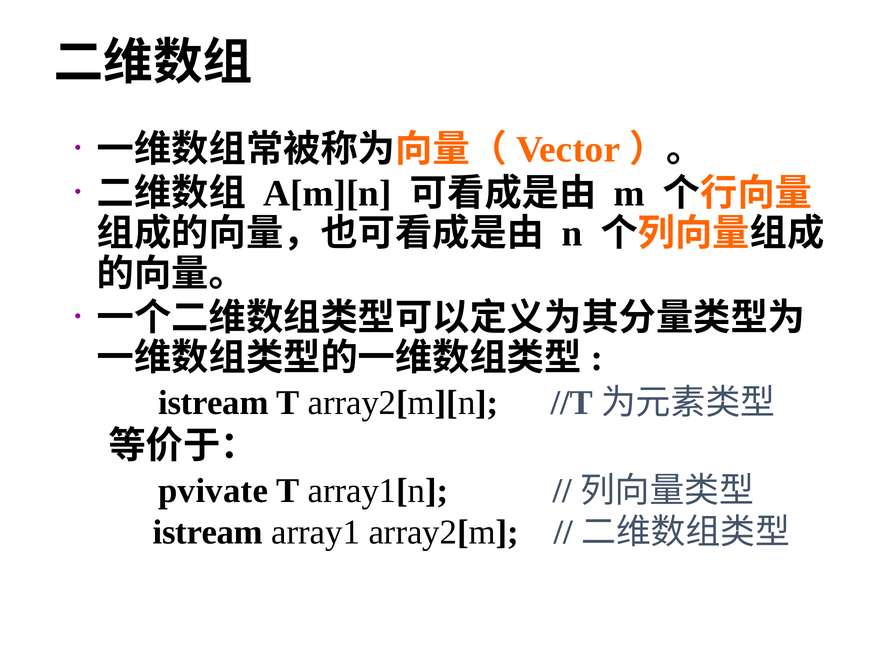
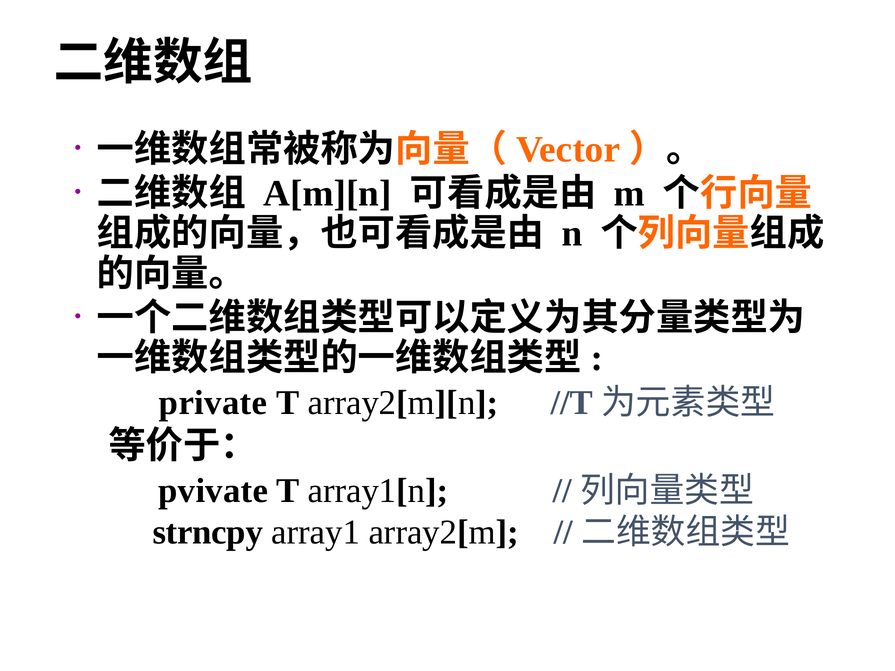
istream: istream -> private (213, 403)
istream: istream -> strncpy (208, 533)
